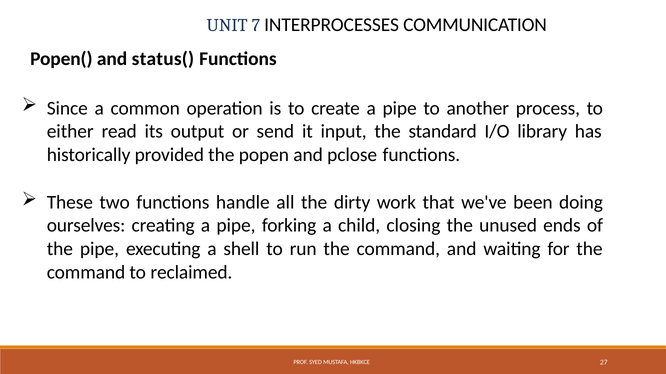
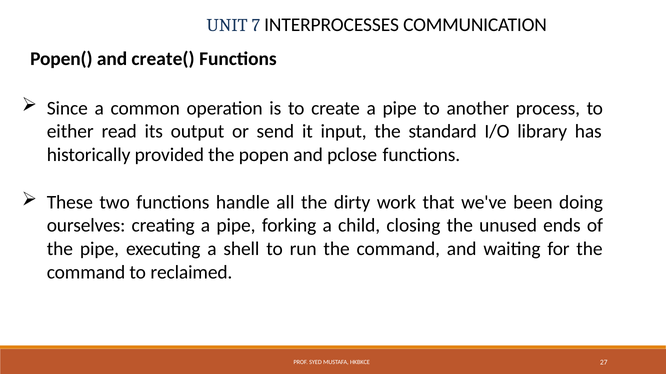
status(: status( -> create( (163, 59)
